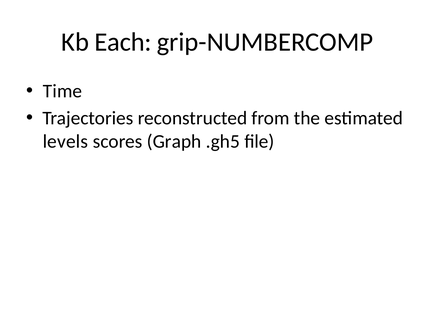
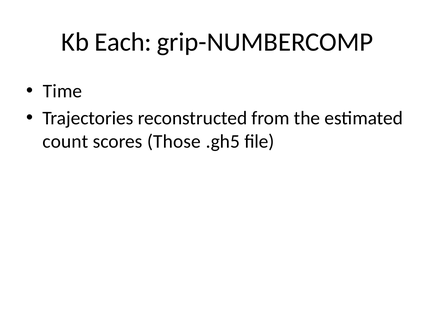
levels: levels -> count (65, 142)
Graph: Graph -> Those (174, 142)
